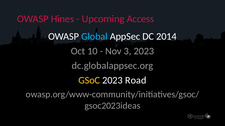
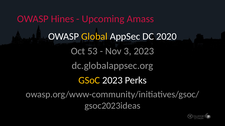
Access: Access -> Amass (140, 19)
Global colour: light blue -> yellow (94, 37)
2014: 2014 -> 2020 (166, 37)
10: 10 -> 53 (92, 51)
Road: Road -> Perks (136, 81)
